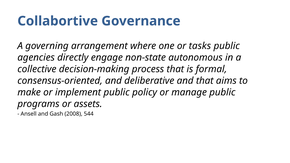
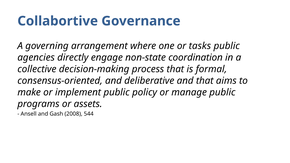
autonomous: autonomous -> coordination (196, 58)
